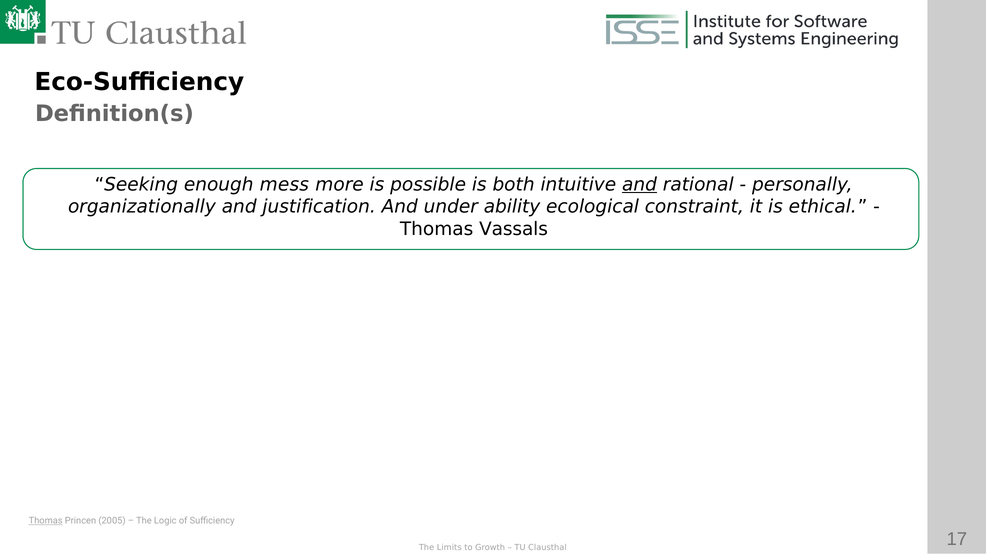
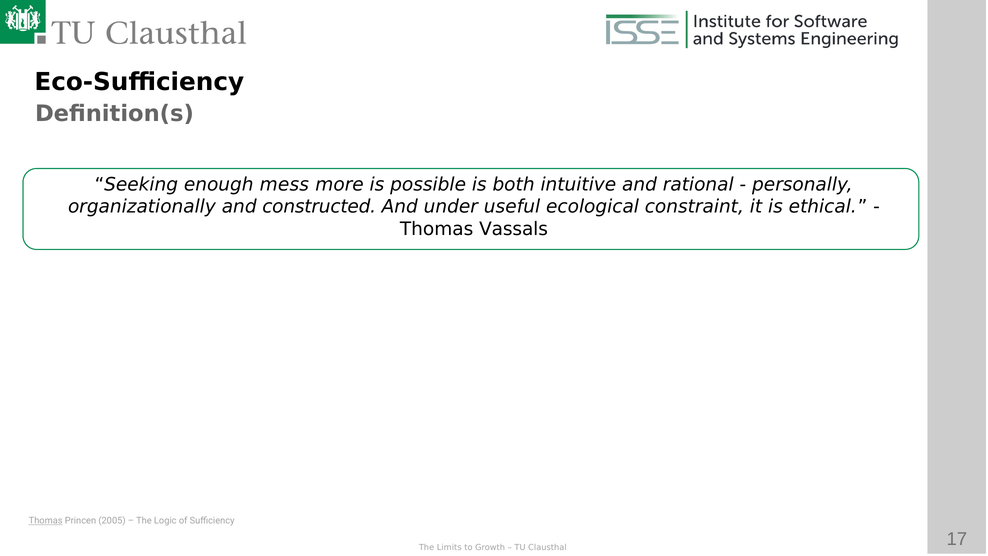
and underline: present -> none (639, 184)
justification: justification -> constructed (319, 207)
ability: ability -> useful (512, 207)
